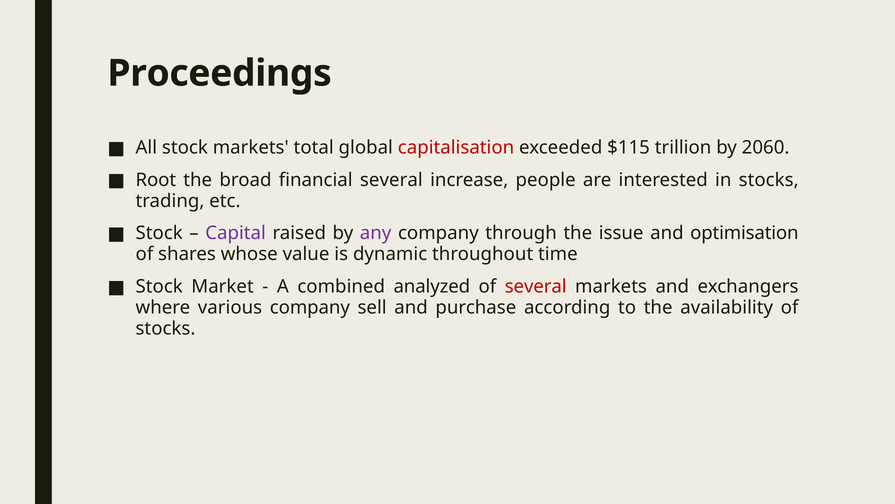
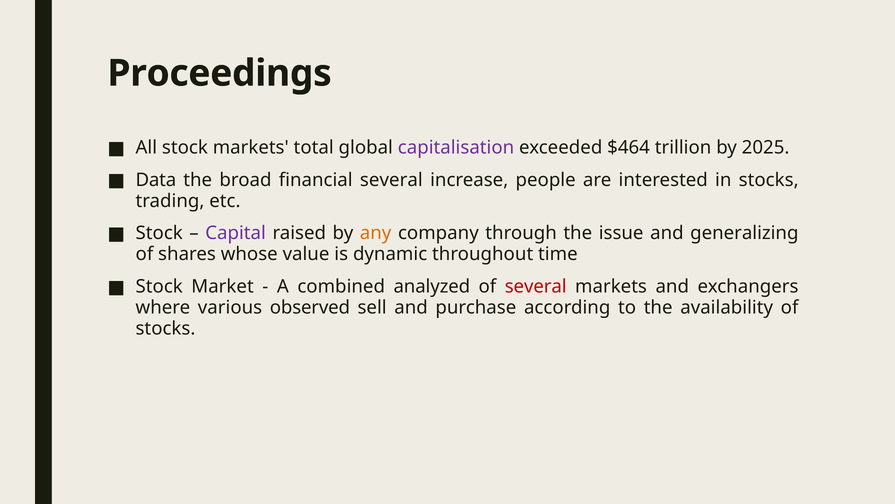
capitalisation colour: red -> purple (456, 147)
$115: $115 -> $464 (629, 147)
2060: 2060 -> 2025 (766, 147)
Root: Root -> Data (156, 180)
any colour: purple -> orange (376, 233)
optimisation: optimisation -> generalizing (744, 233)
various company: company -> observed (310, 307)
